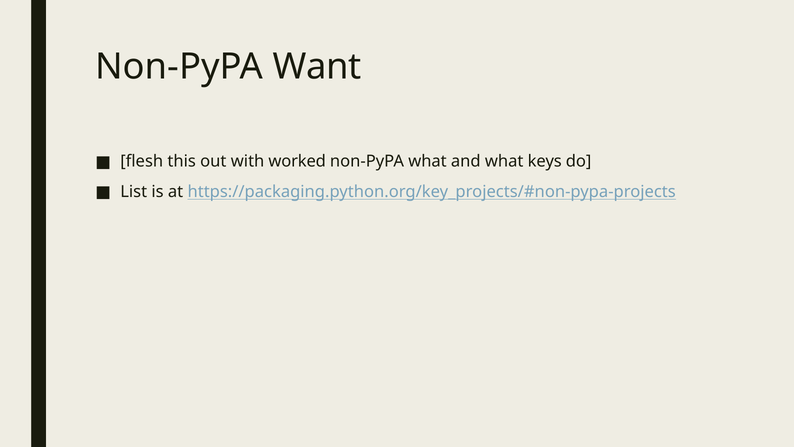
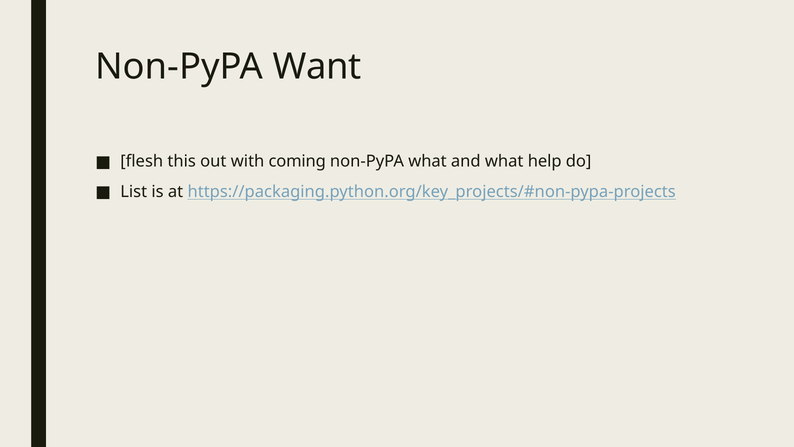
worked: worked -> coming (297, 161)
keys: keys -> help (545, 161)
